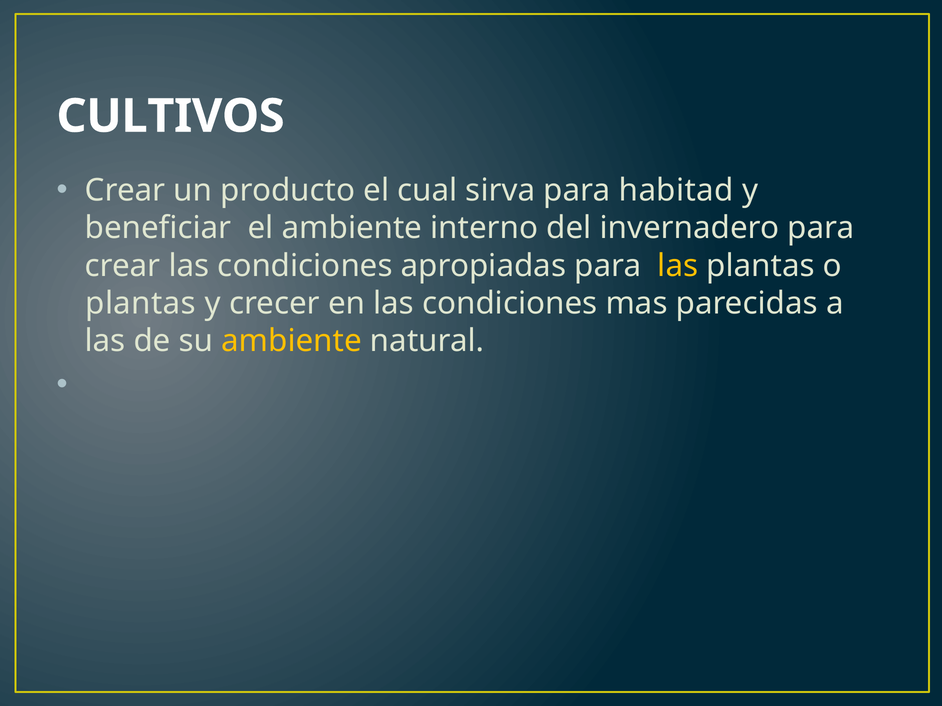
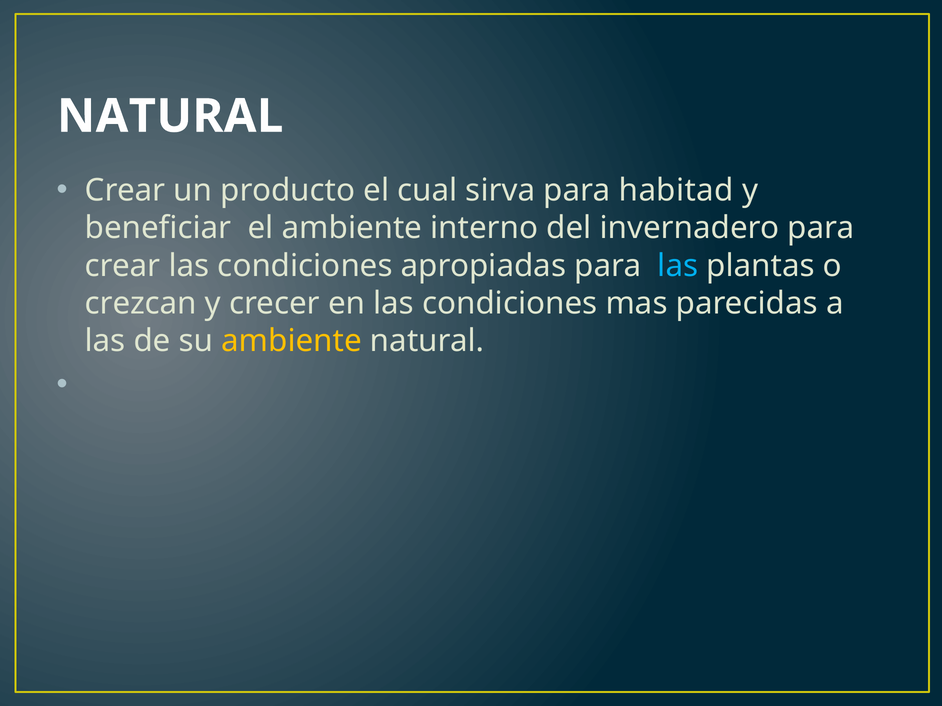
CULTIVOS: CULTIVOS -> NATURAL (170, 116)
las colour: yellow -> light blue (678, 266)
plantas: plantas -> crezcan (141, 304)
